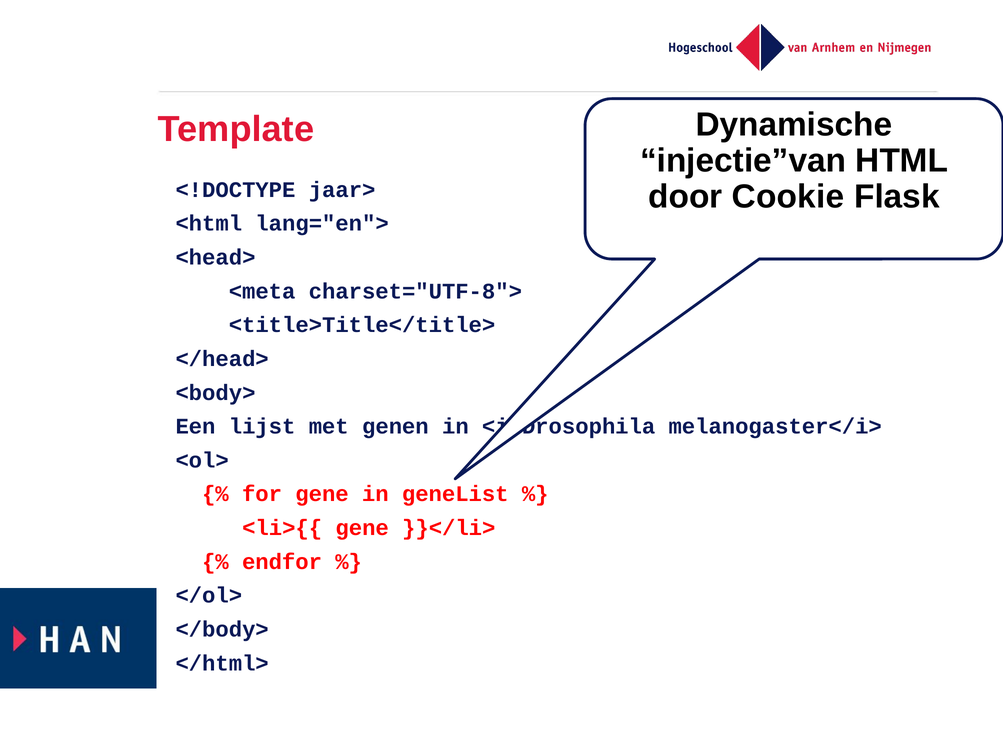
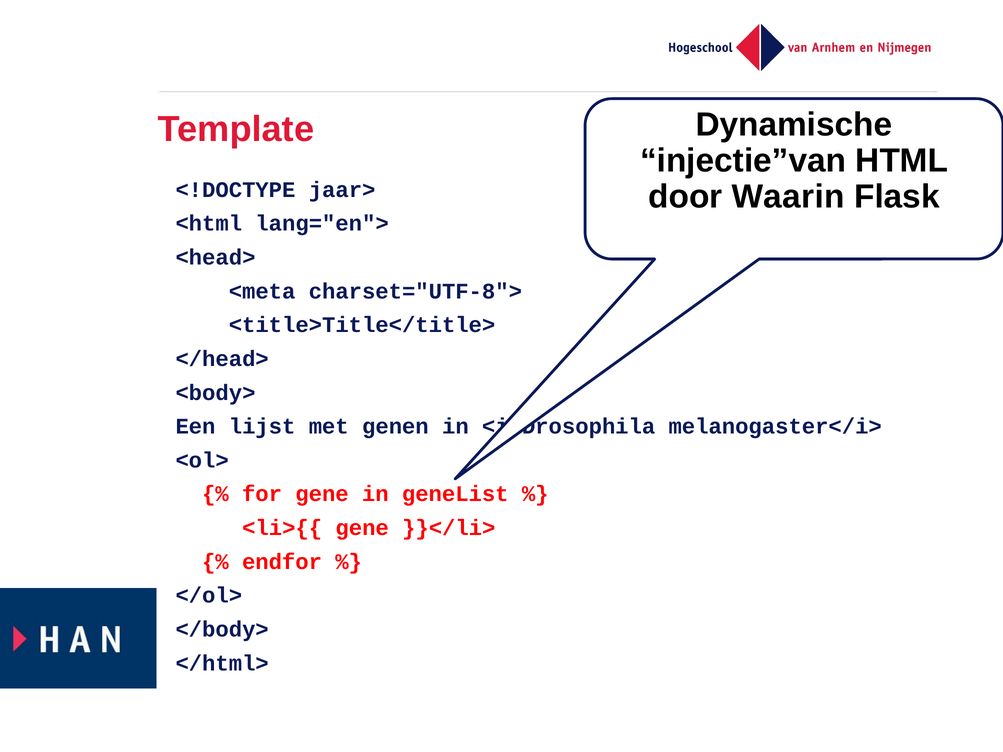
Cookie: Cookie -> Waarin (788, 197)
